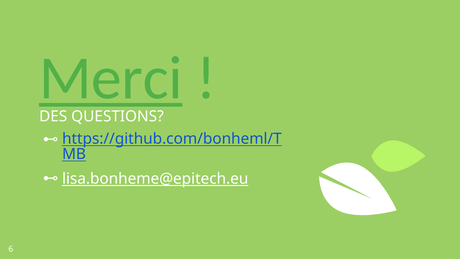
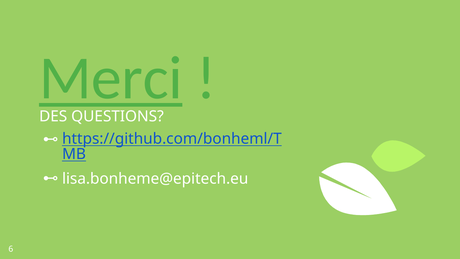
lisa.bonheme@epitech.eu underline: present -> none (155, 179)
